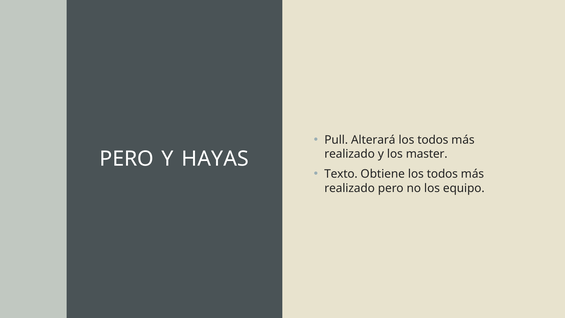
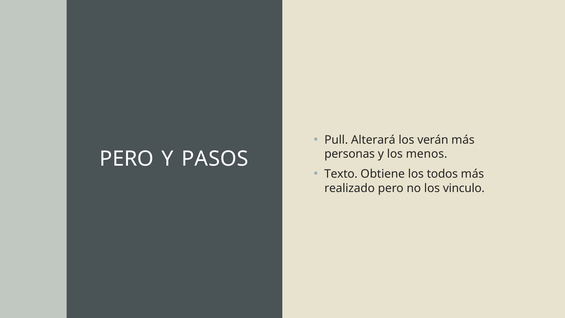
todos: todos -> verán (433, 140)
realizado: realizado -> personas (350, 154)
master: master -> menos (427, 154)
HAYAS: HAYAS -> PASOS (215, 159)
equipo: equipo -> vinculo (464, 188)
